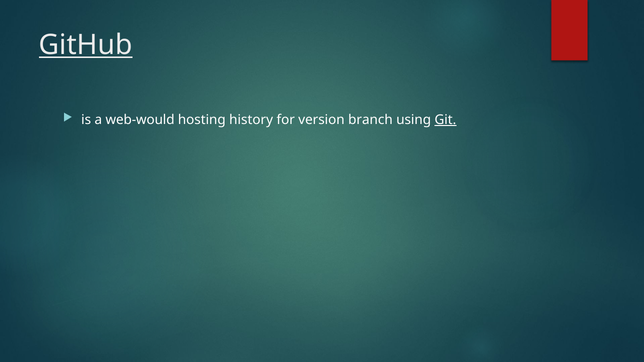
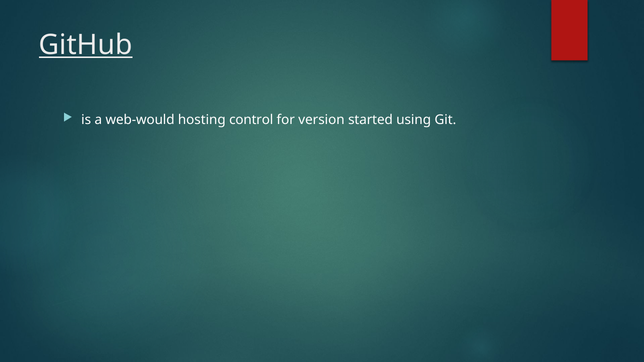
history: history -> control (251, 120)
branch: branch -> started (370, 120)
Git underline: present -> none (445, 120)
